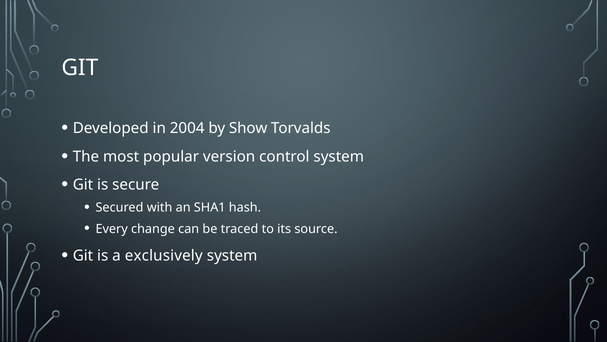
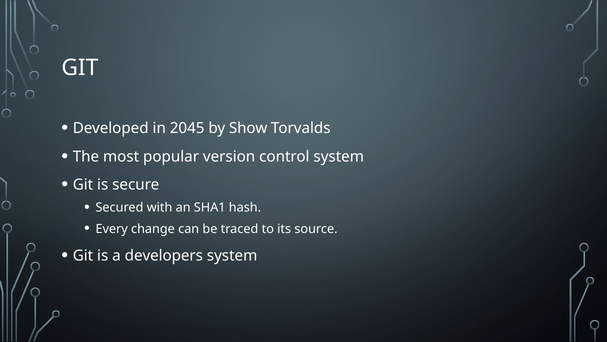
2004: 2004 -> 2045 (187, 128)
exclusively: exclusively -> developers (164, 255)
